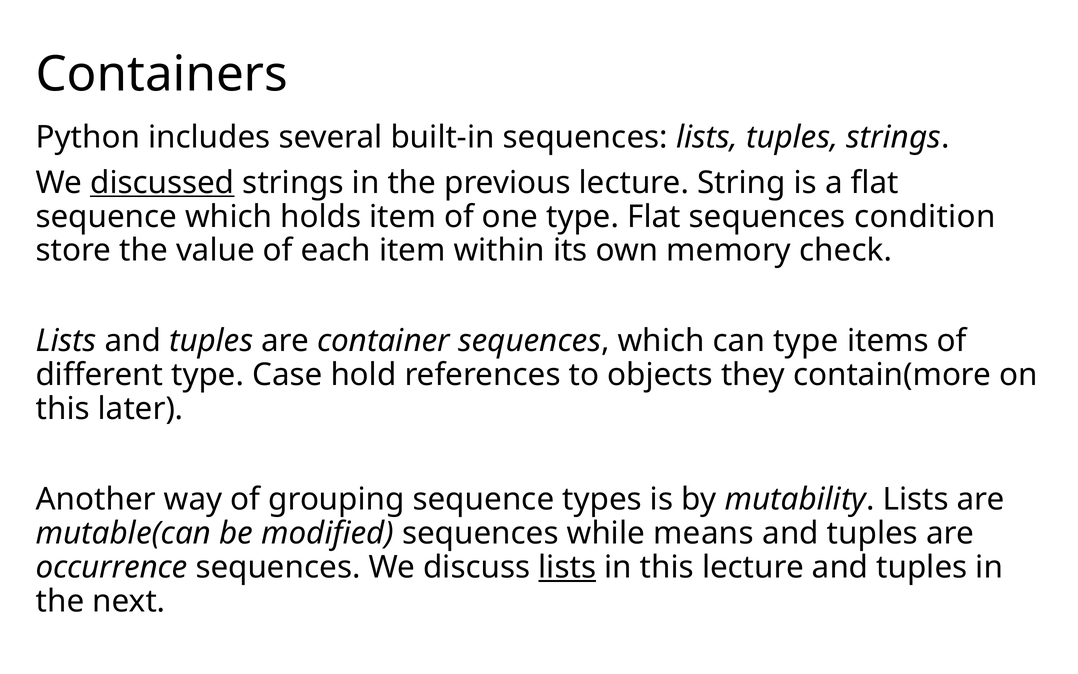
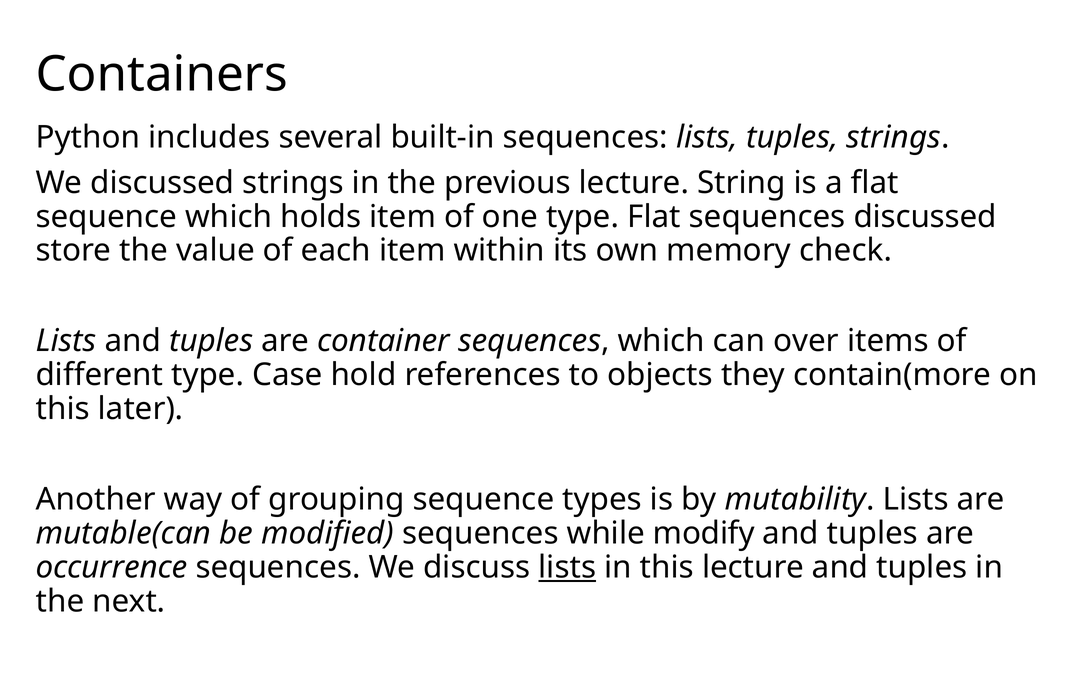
discussed underline: present -> none (162, 183)
sequences condition: condition -> discussed (925, 217)
can type: type -> over (806, 341)
means: means -> modify (704, 533)
